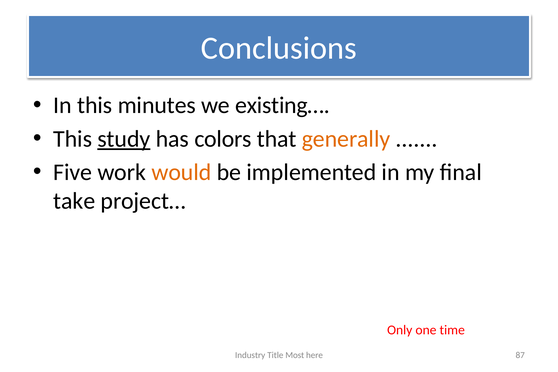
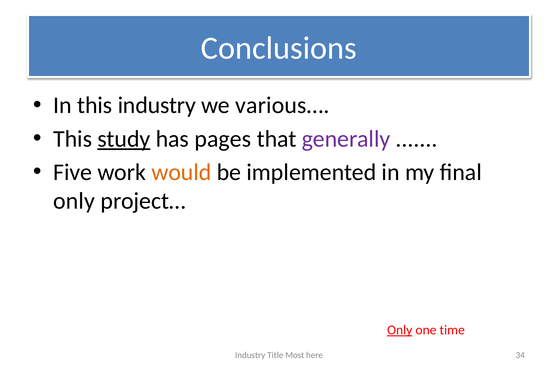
this minutes: minutes -> industry (157, 105)
existing…: existing… -> various… (282, 105)
colors: colors -> pages (223, 139)
generally colour: orange -> purple (346, 139)
take: take -> only (74, 201)
Only underline: none -> present (400, 330)
87: 87 -> 34 (520, 355)
